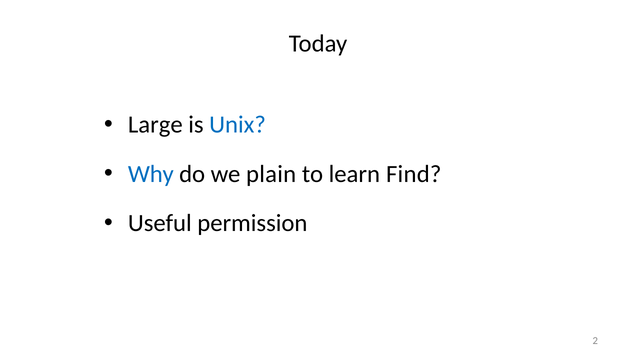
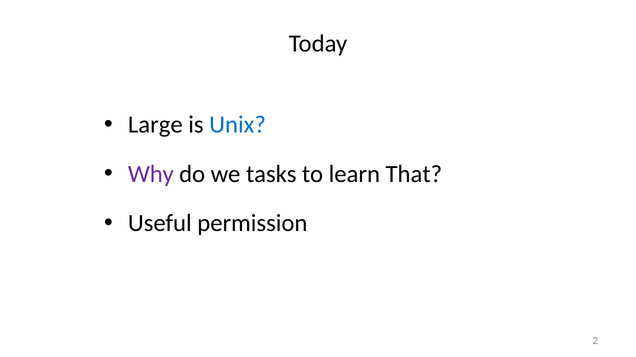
Why colour: blue -> purple (151, 174)
plain: plain -> tasks (271, 174)
Find: Find -> That (414, 174)
